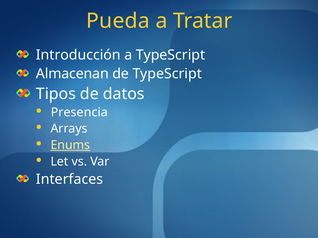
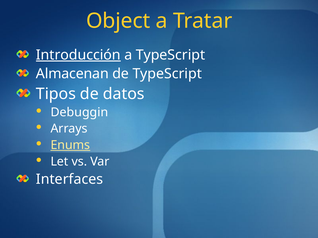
Pueda: Pueda -> Object (118, 21)
Introducción underline: none -> present (78, 55)
Presencia: Presencia -> Debuggin (79, 112)
